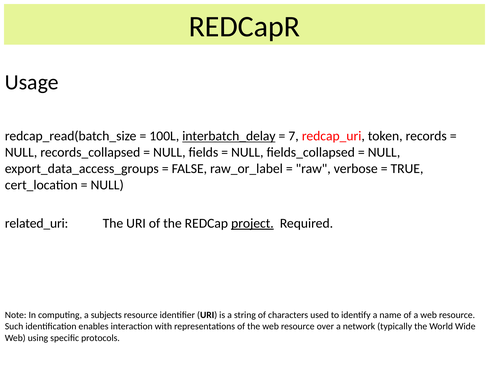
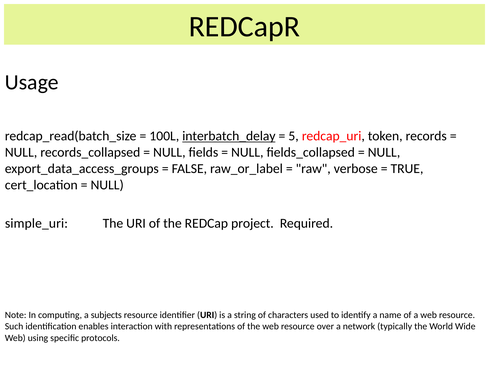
7: 7 -> 5 (294, 136)
related_uri: related_uri -> simple_uri (36, 223)
project underline: present -> none (252, 223)
